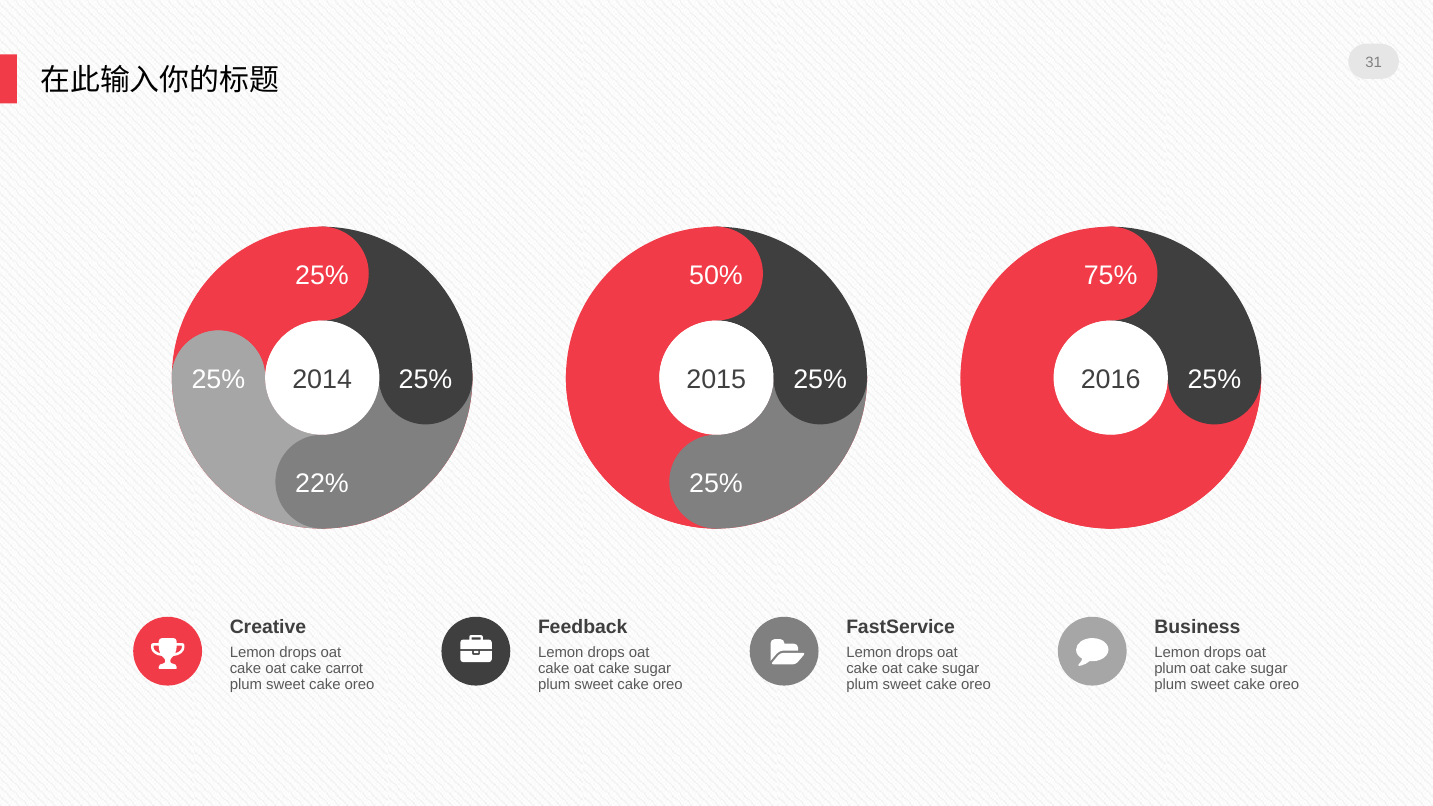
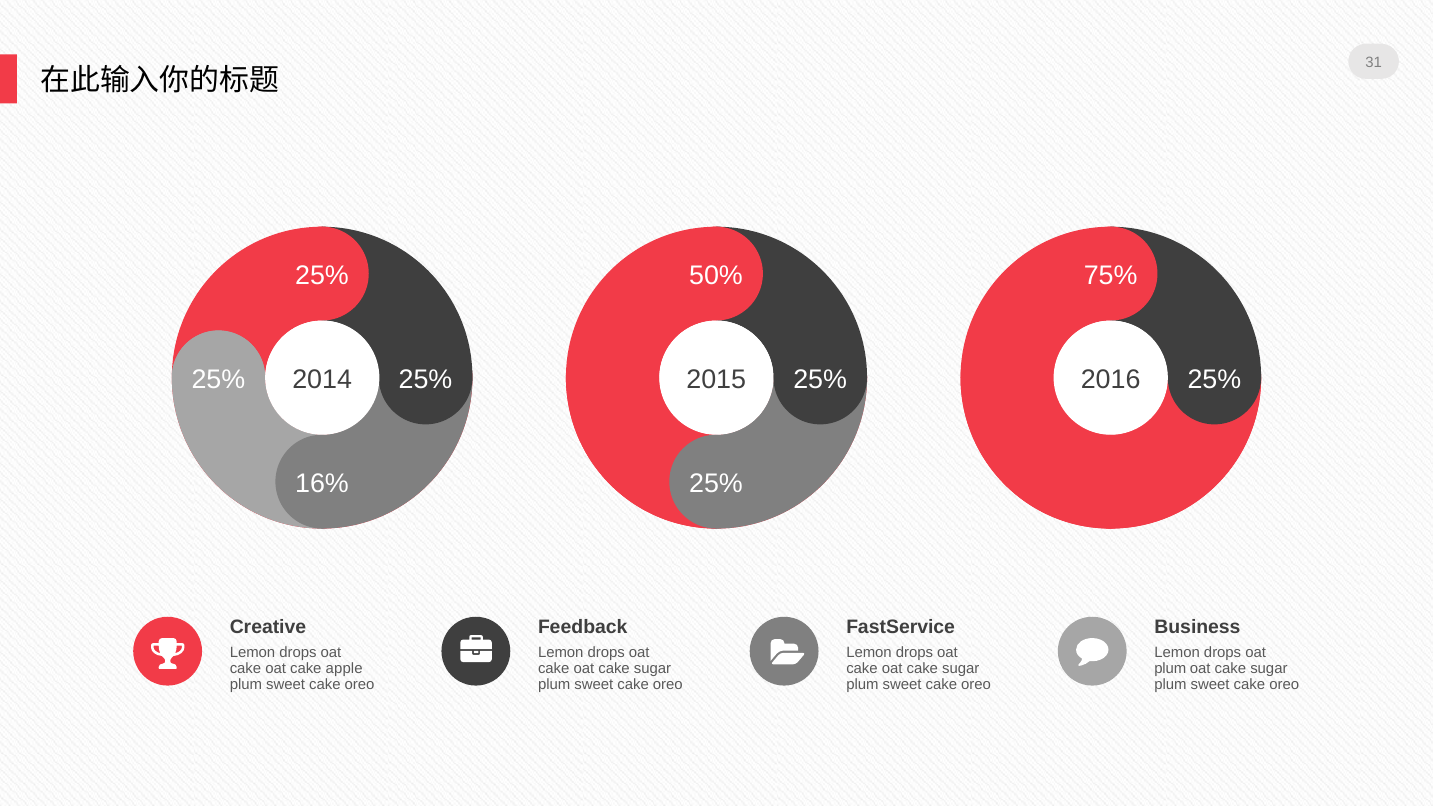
22%: 22% -> 16% (322, 483)
carrot: carrot -> apple (344, 669)
